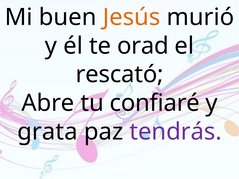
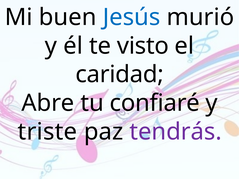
Jesús colour: orange -> blue (132, 17)
orad: orad -> visto (143, 46)
rescató: rescató -> caridad (120, 75)
grata: grata -> triste (47, 132)
